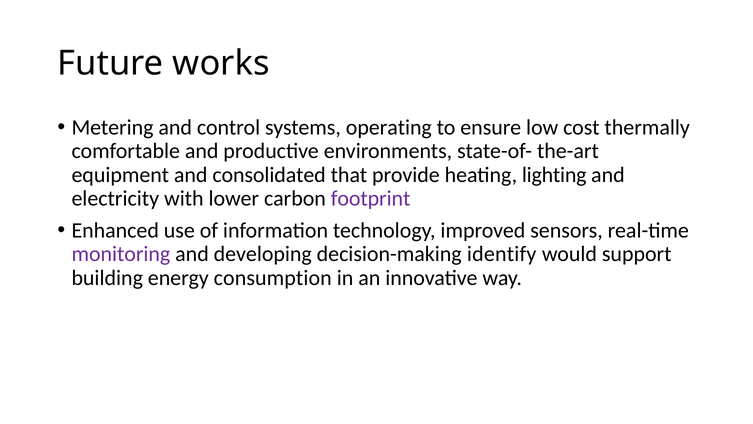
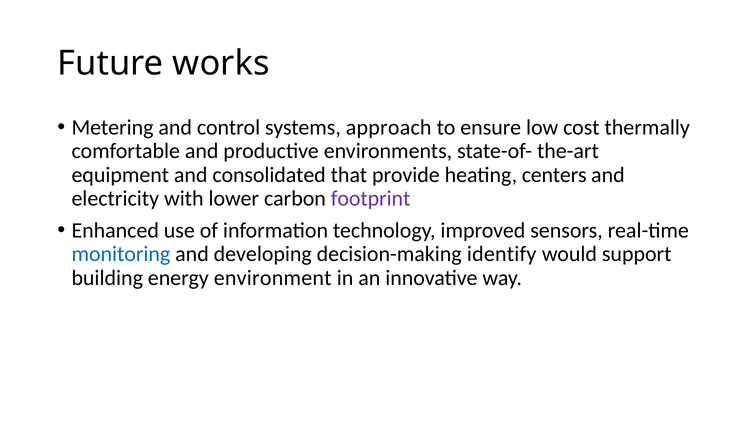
operating: operating -> approach (389, 127)
lighting: lighting -> centers (554, 175)
monitoring colour: purple -> blue (121, 254)
consumption: consumption -> environment (273, 278)
